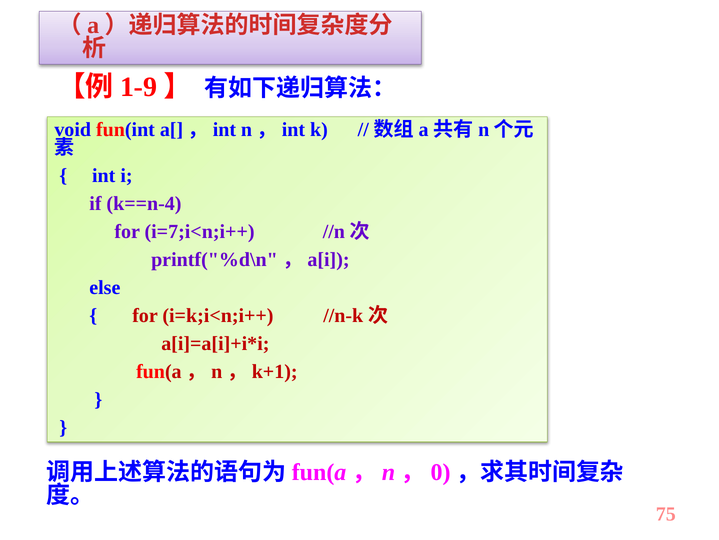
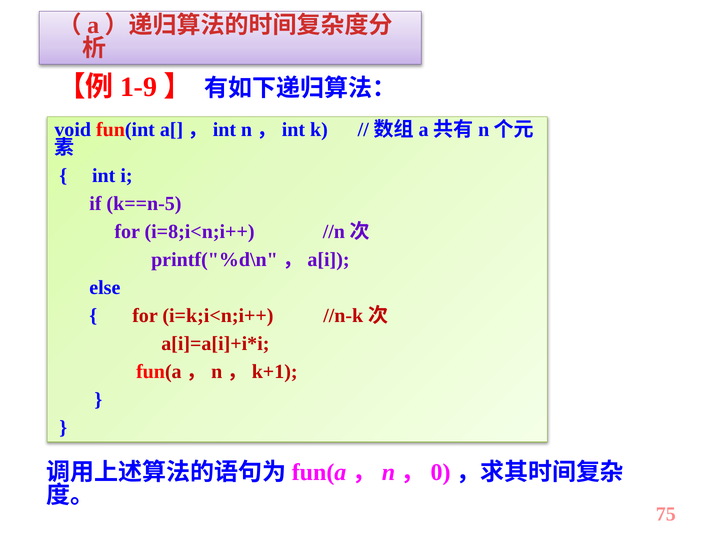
k==n-4: k==n-4 -> k==n-5 (144, 204)
i=7;i<n;i++: i=7;i<n;i++ -> i=8;i<n;i++ (200, 231)
